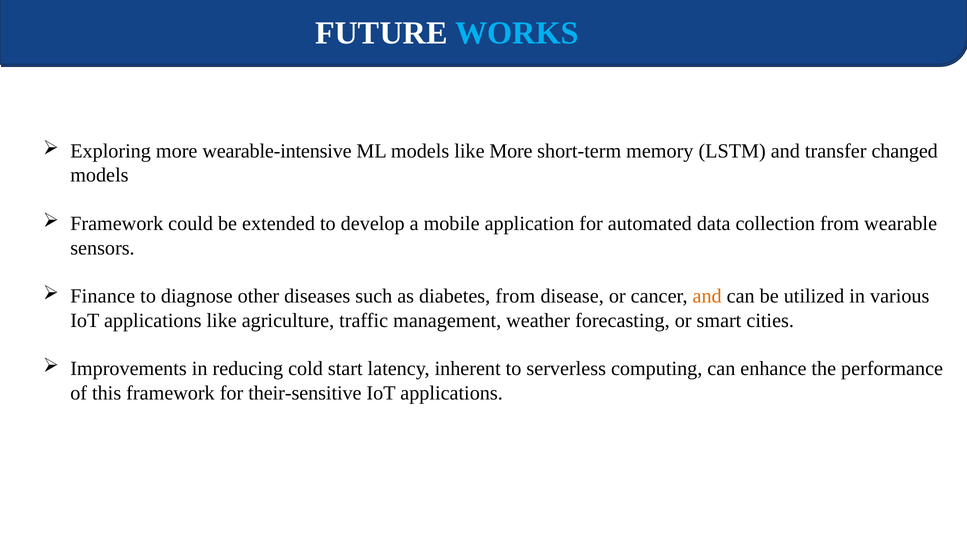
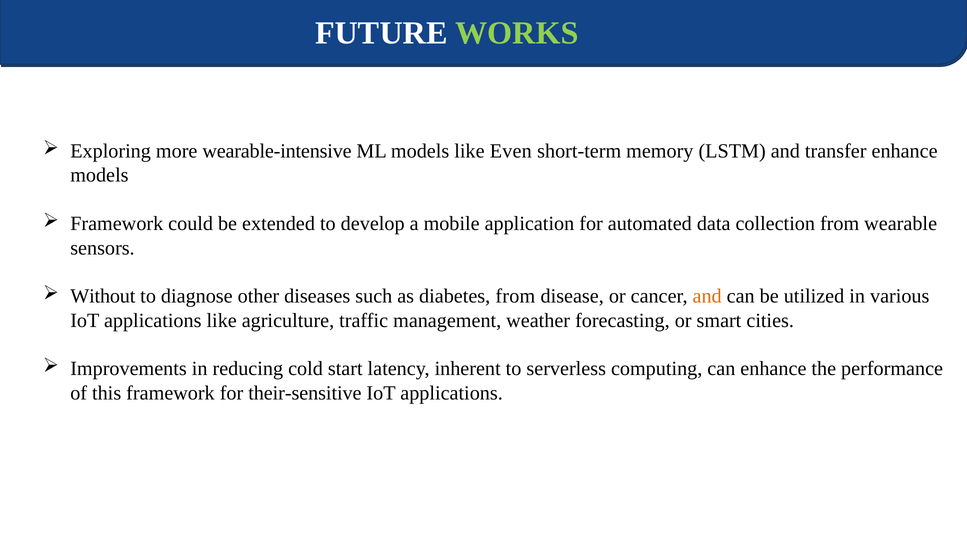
WORKS colour: light blue -> light green (517, 33)
like More: More -> Even (511, 151)
transfer changed: changed -> enhance (905, 151)
Finance: Finance -> Without (103, 296)
